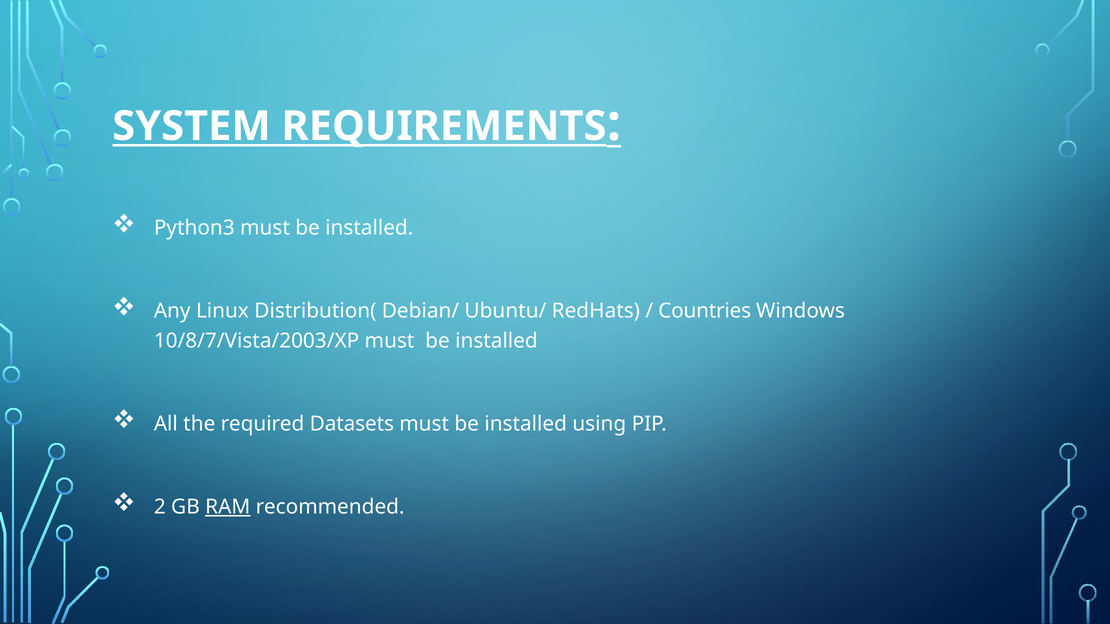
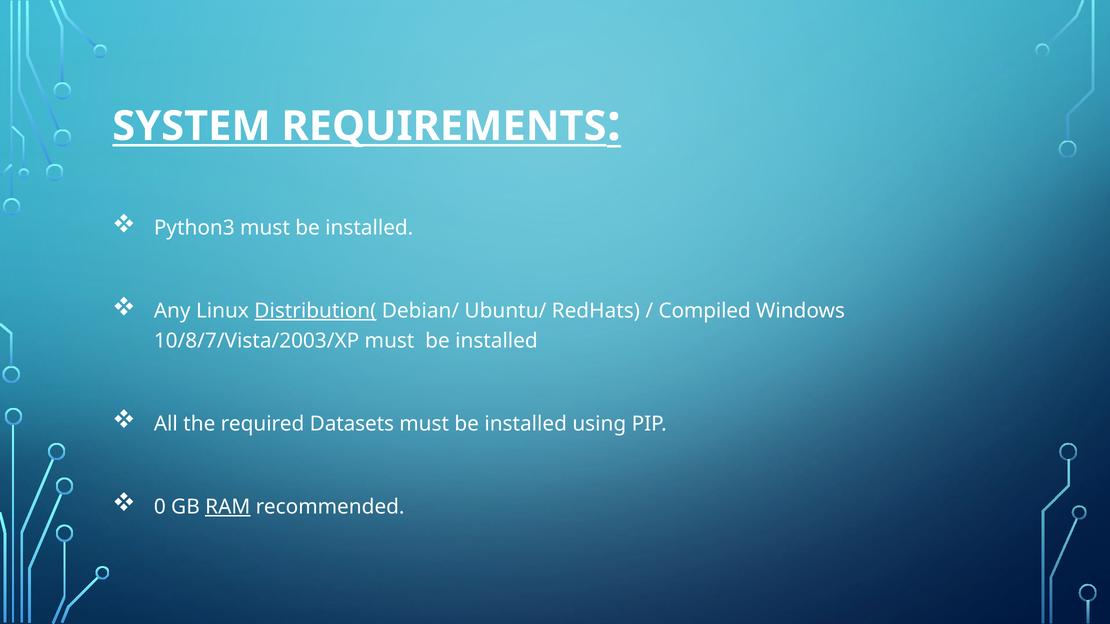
Distribution( underline: none -> present (315, 311)
Countries: Countries -> Compiled (705, 311)
2: 2 -> 0 (160, 507)
